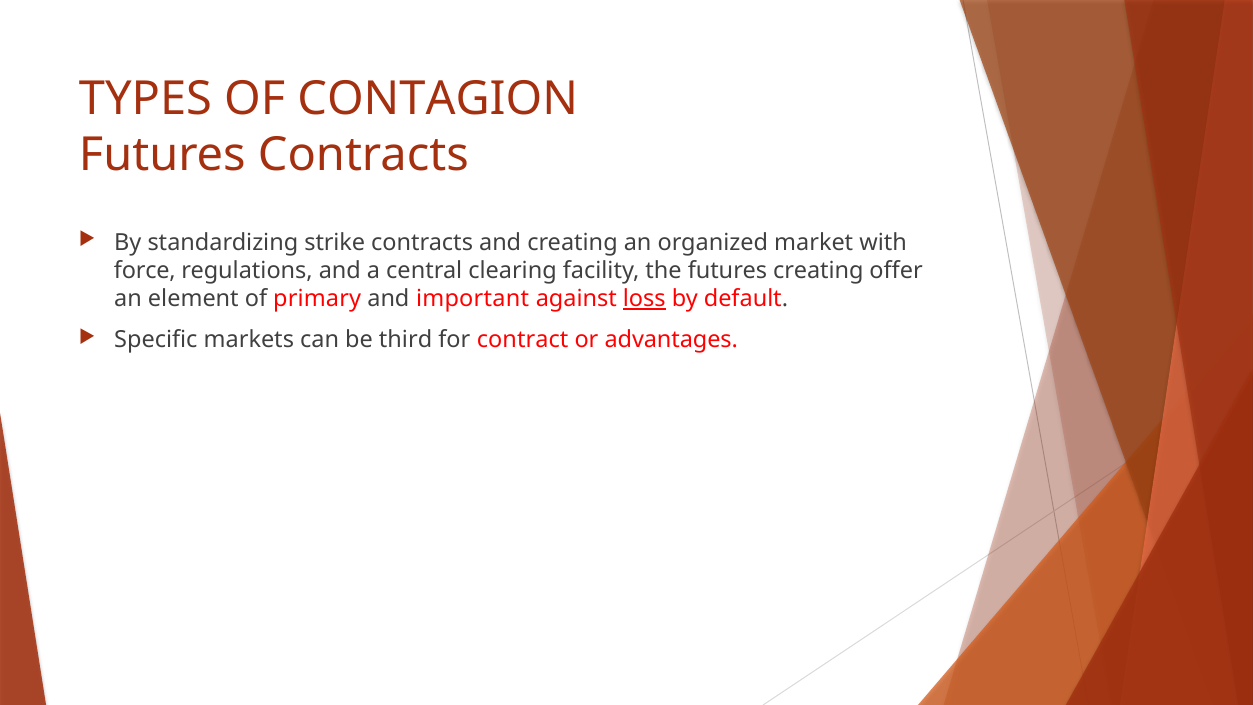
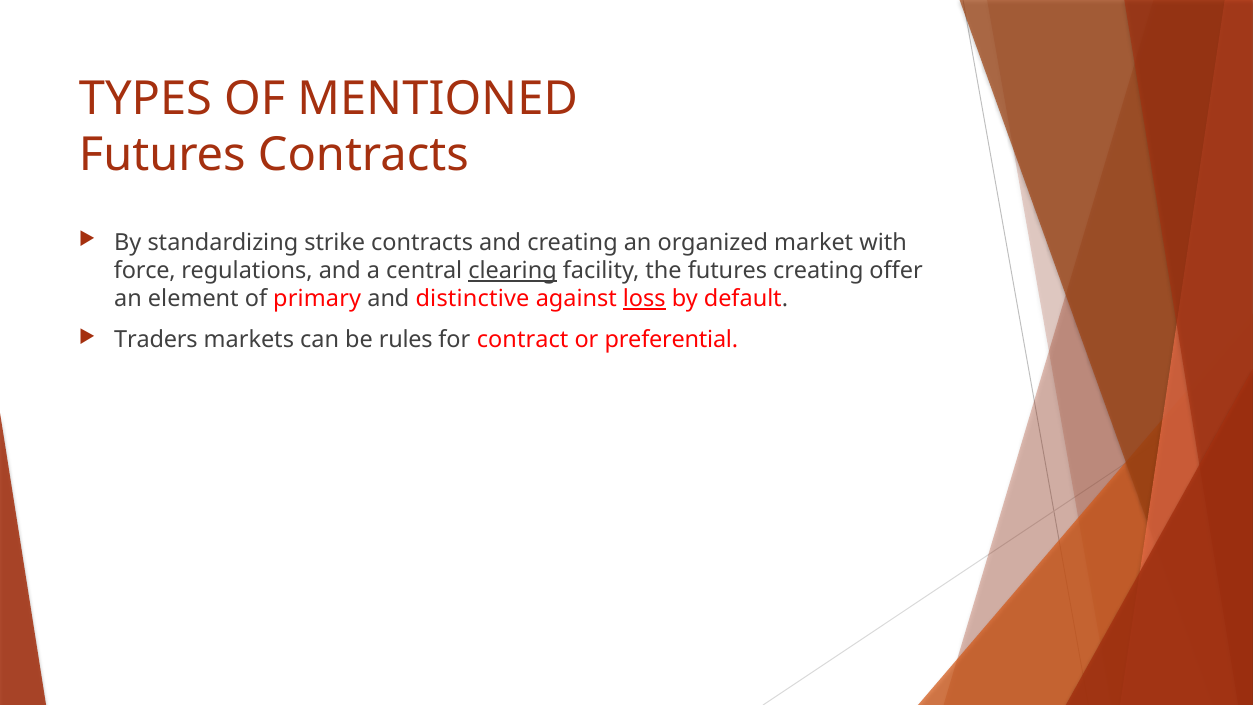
CONTAGION: CONTAGION -> MENTIONED (438, 99)
clearing underline: none -> present (513, 271)
important: important -> distinctive (473, 299)
Specific: Specific -> Traders (156, 340)
third: third -> rules (406, 340)
advantages: advantages -> preferential (671, 340)
